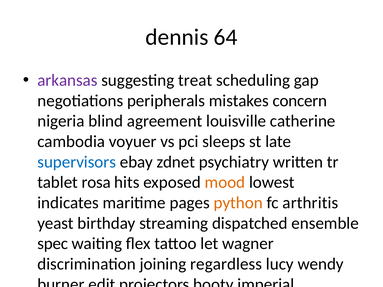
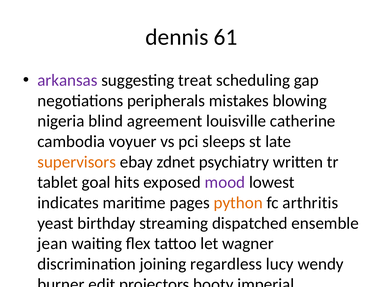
64: 64 -> 61 (226, 37)
concern: concern -> blowing (300, 101)
supervisors colour: blue -> orange (77, 162)
rosa: rosa -> goal (96, 183)
mood colour: orange -> purple (225, 183)
spec: spec -> jean (52, 244)
